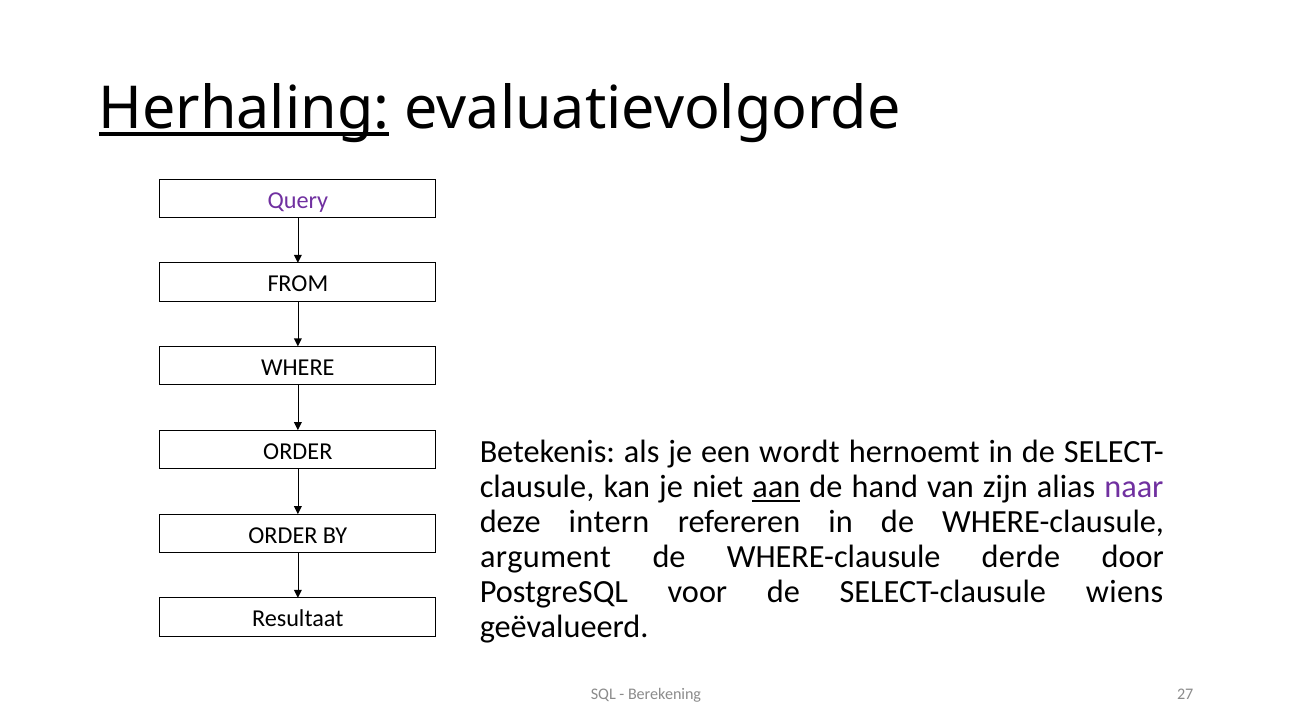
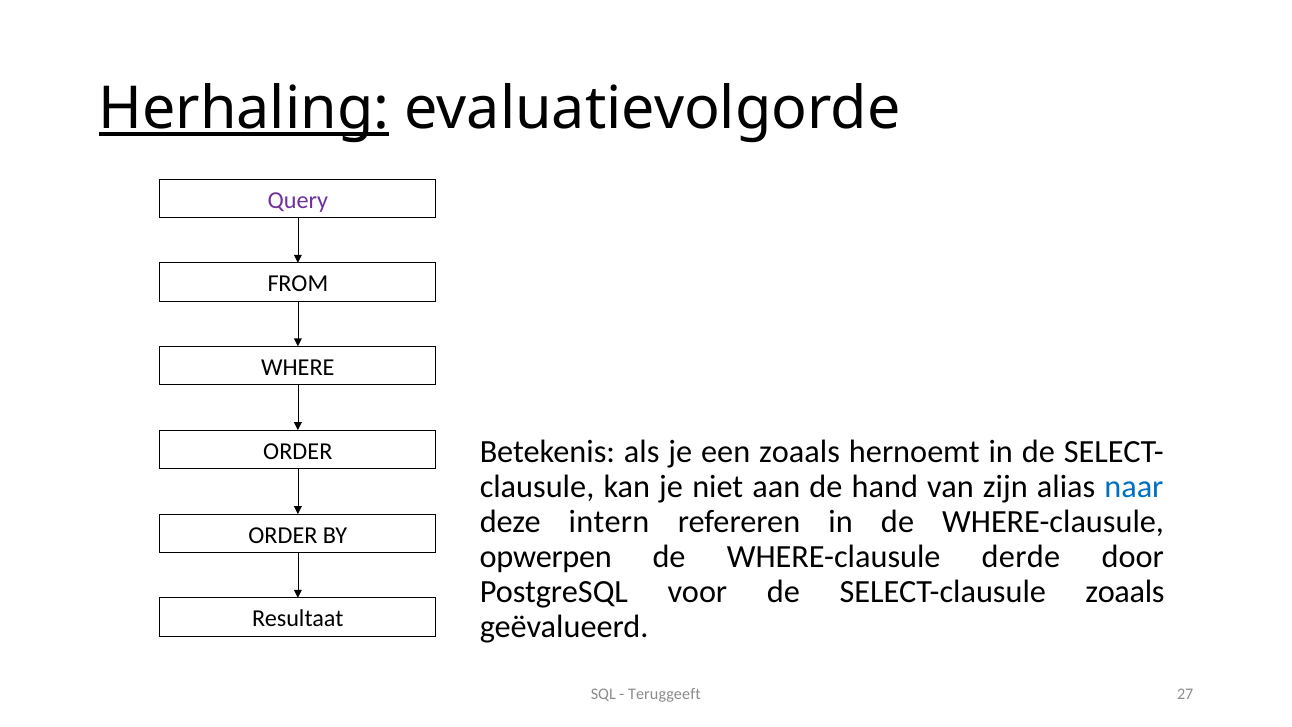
een wordt: wordt -> zoaals (800, 452)
aan underline: present -> none (776, 487)
naar colour: purple -> blue (1134, 487)
argument: argument -> opwerpen (546, 557)
SELECT-clausule wiens: wiens -> zoaals (1125, 592)
Berekening: Berekening -> Teruggeeft (664, 694)
